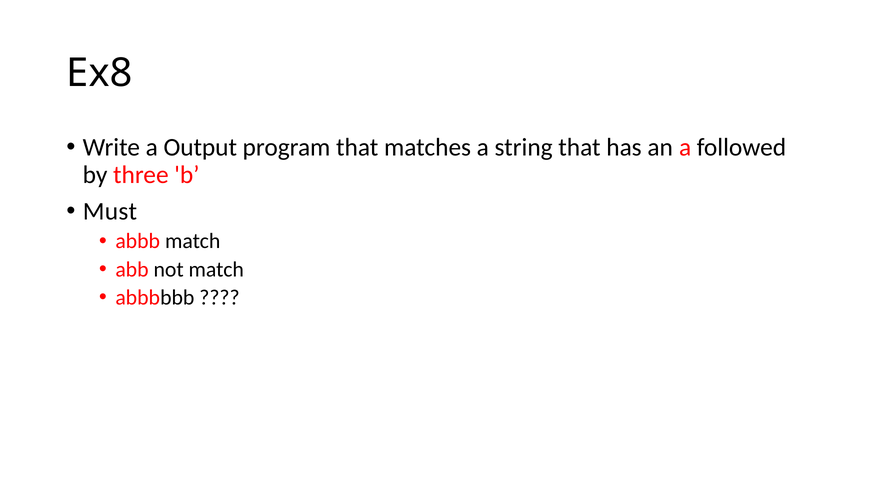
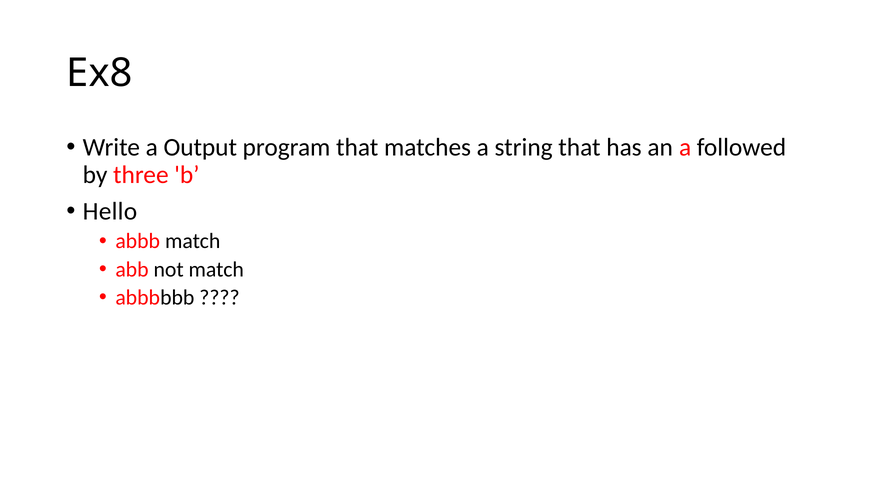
Must: Must -> Hello (110, 211)
